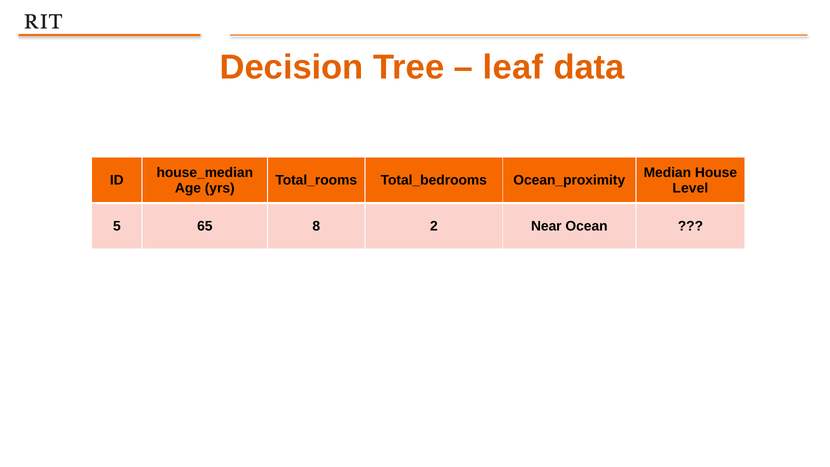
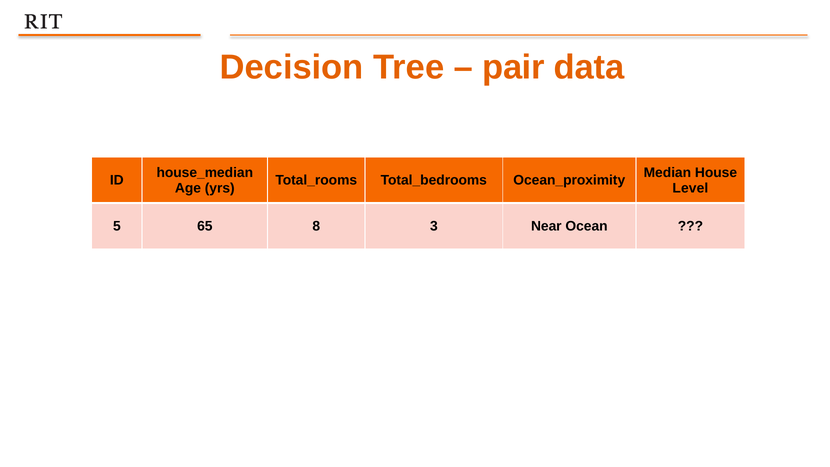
leaf: leaf -> pair (513, 67)
2: 2 -> 3 (434, 226)
